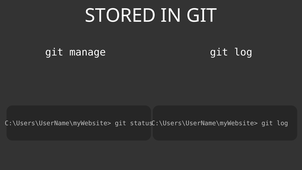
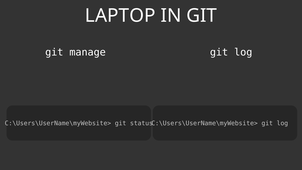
STORED: STORED -> LAPTOP (120, 16)
